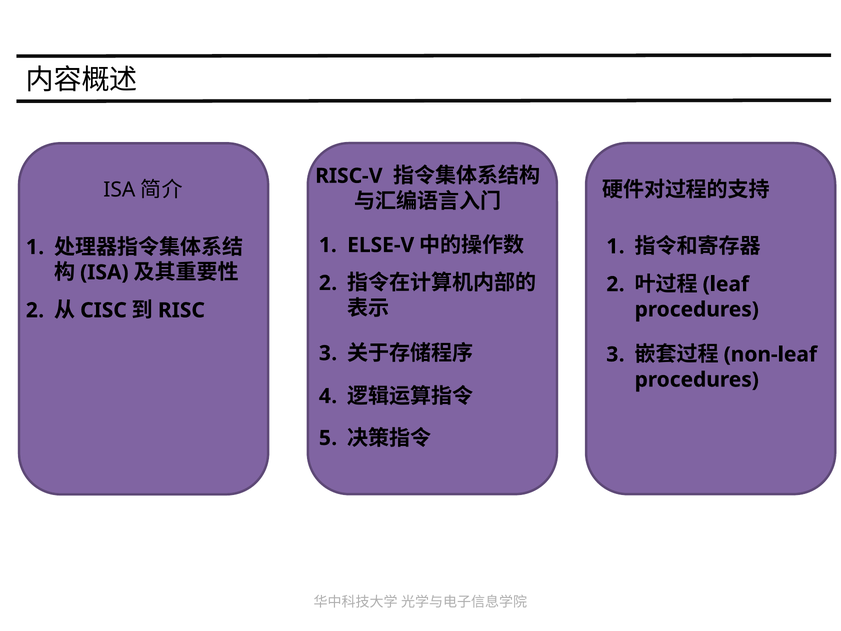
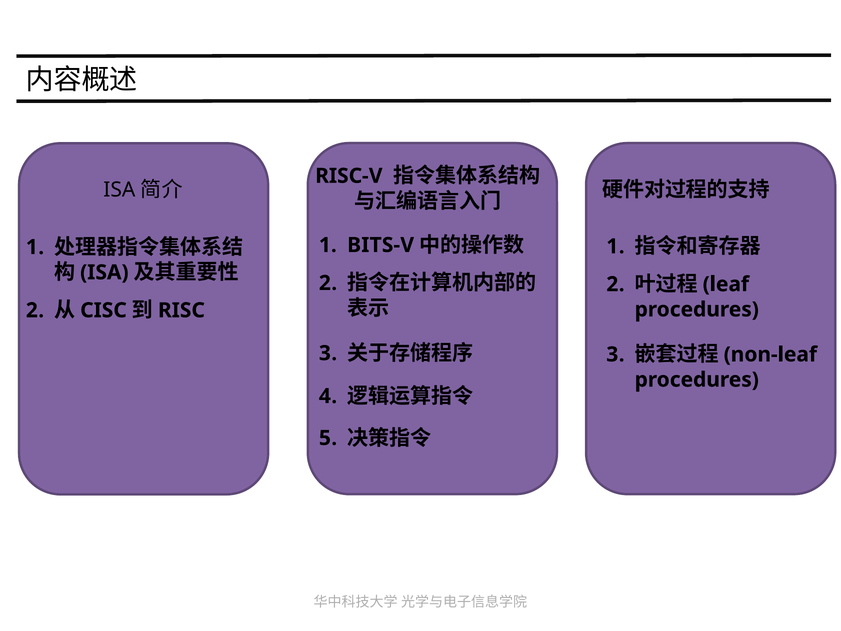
ELSE-V: ELSE-V -> BITS-V (381, 245)
